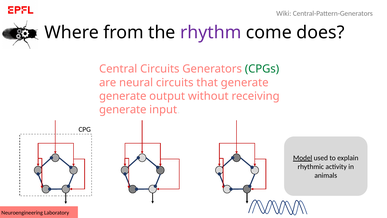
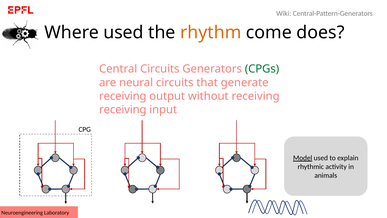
Where from: from -> used (123, 33)
rhythm colour: purple -> orange (211, 33)
generate: generate -> receiving (123, 96)
generate: generate -> receiving (123, 110)
